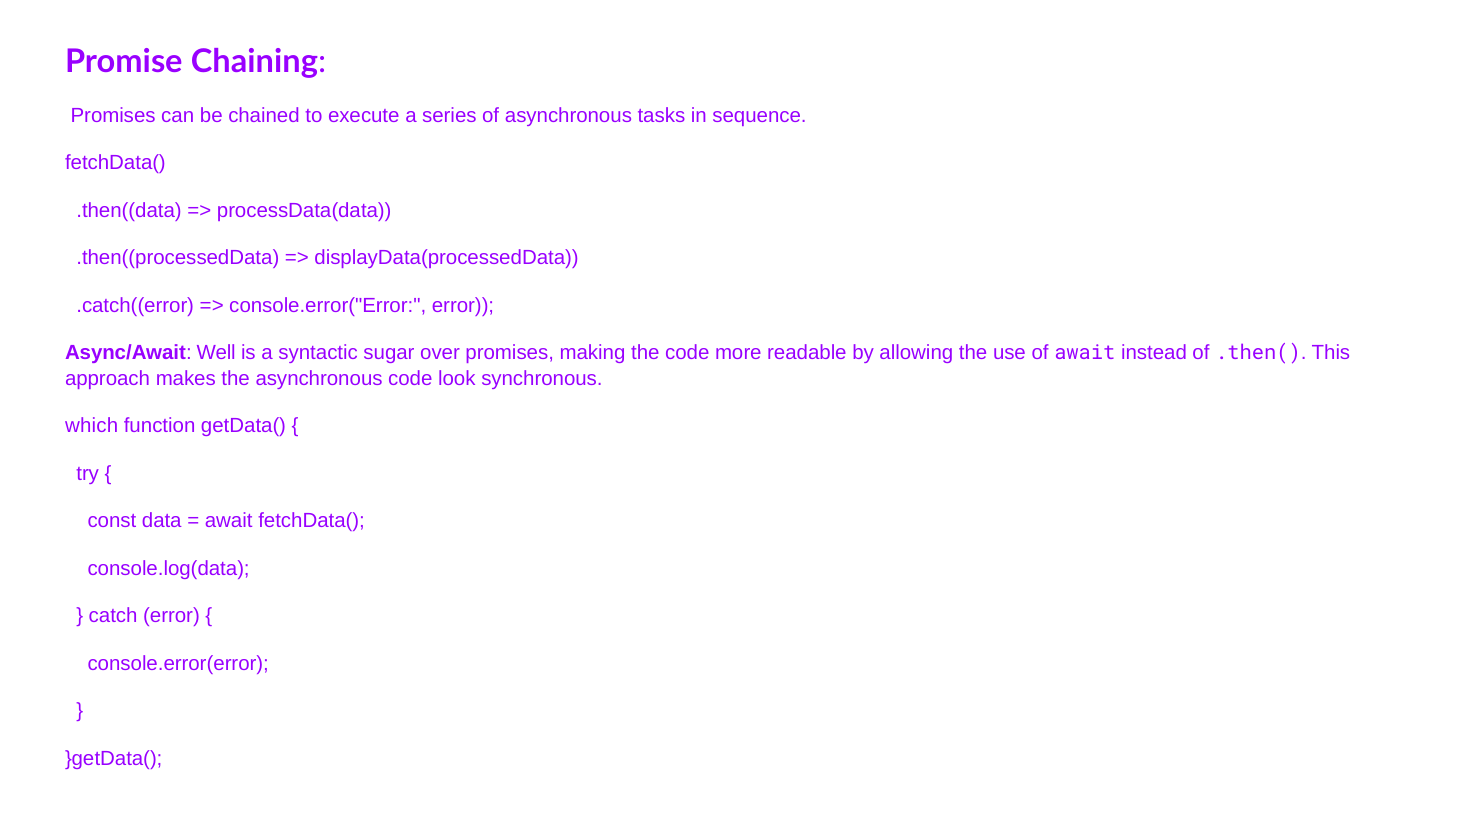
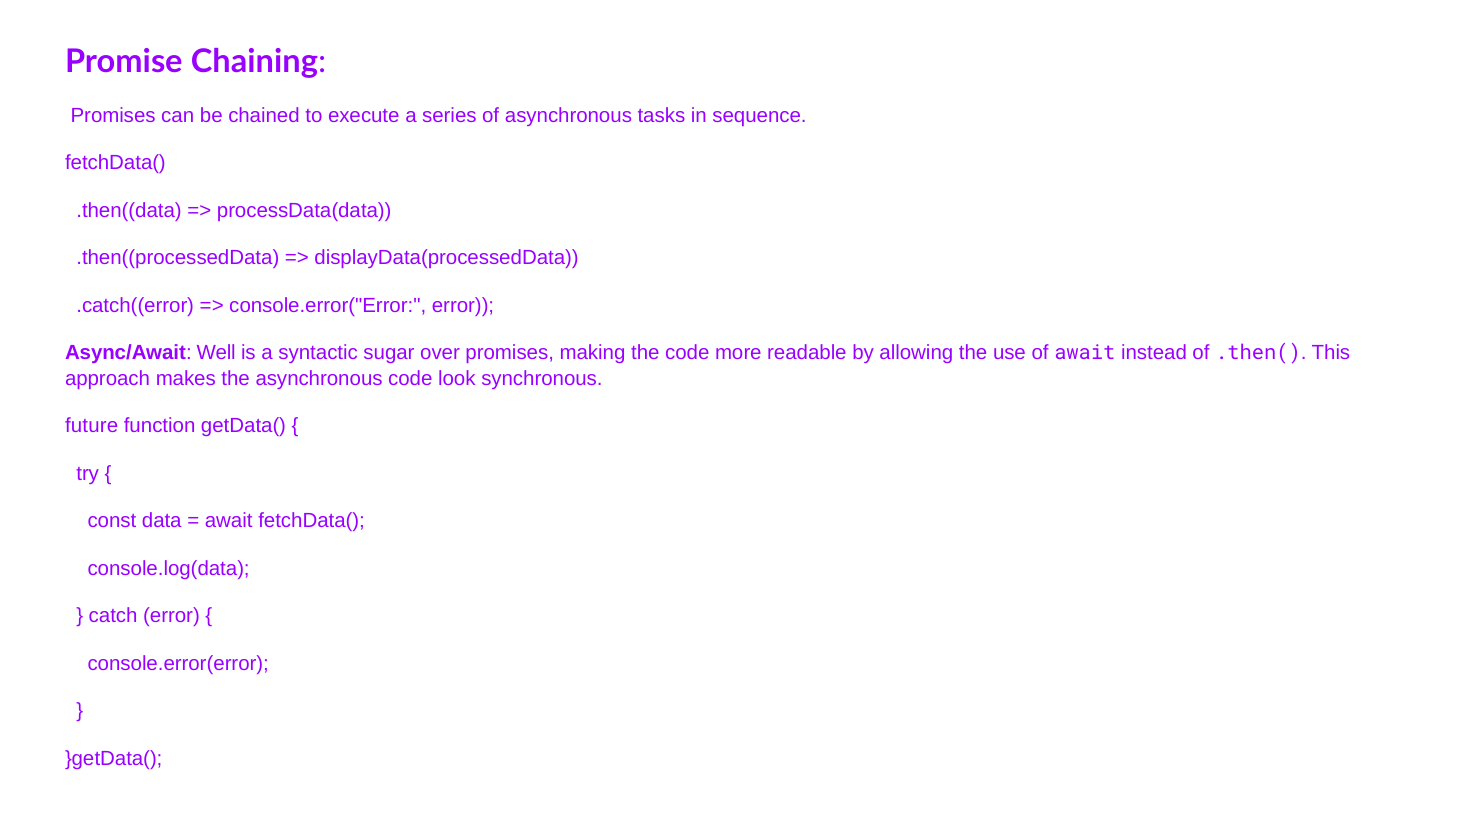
which: which -> future (92, 426)
